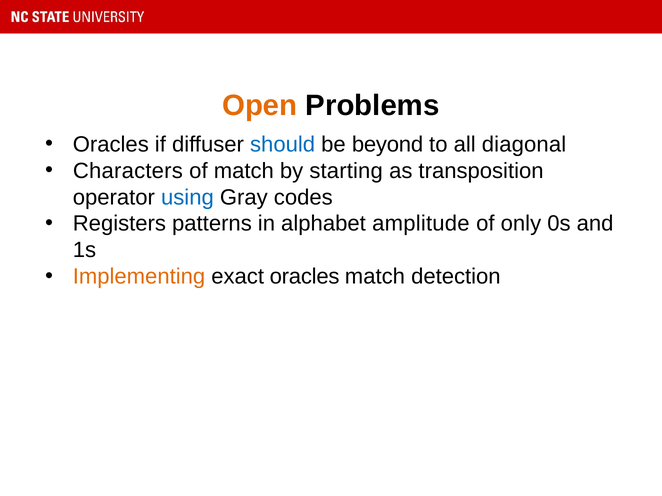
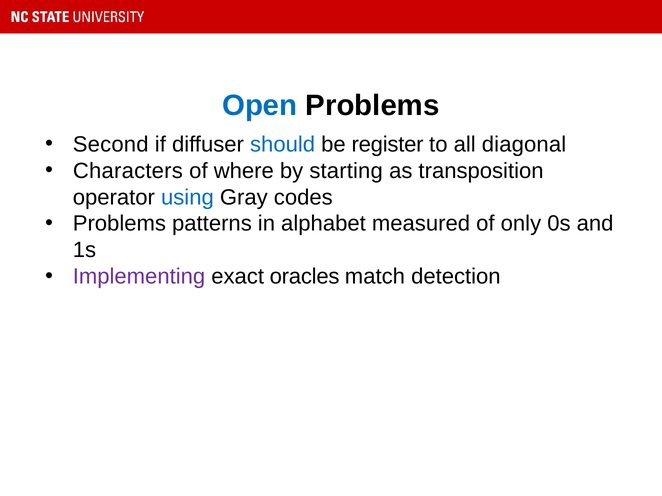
Open colour: orange -> blue (260, 106)
Oracles: Oracles -> Second (111, 144)
beyond: beyond -> register (388, 144)
of match: match -> where (244, 171)
Registers: Registers -> Problems (119, 224)
amplitude: amplitude -> measured (421, 224)
Implementing colour: orange -> purple (139, 277)
